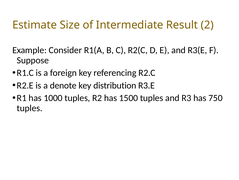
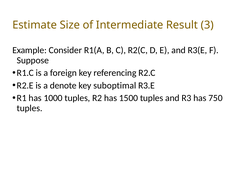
2: 2 -> 3 (207, 25)
distribution: distribution -> suboptimal (115, 85)
